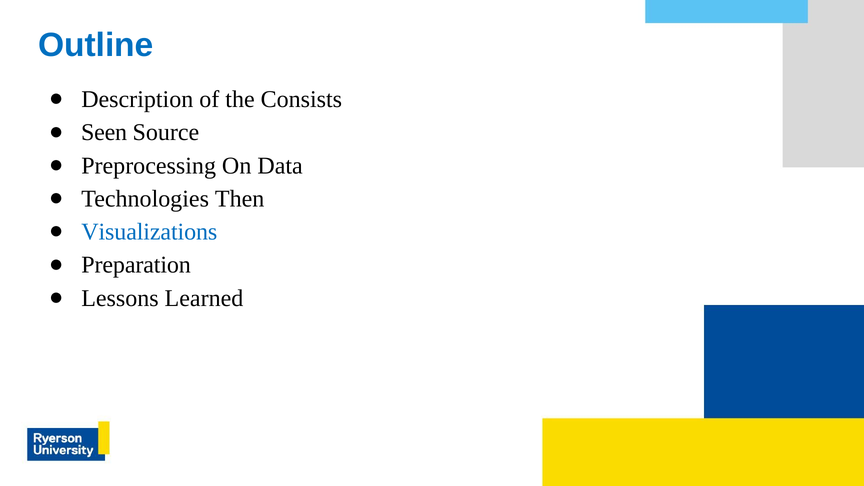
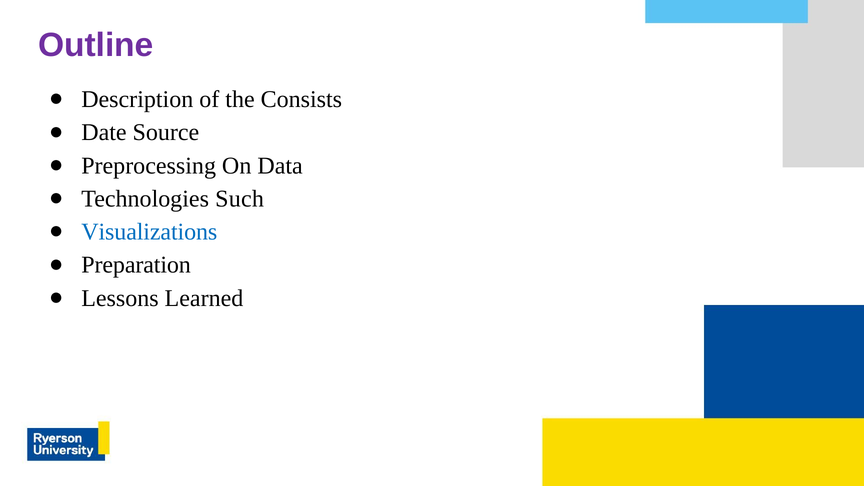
Outline colour: blue -> purple (96, 45)
Seen: Seen -> Date (104, 133)
Then: Then -> Such (240, 199)
